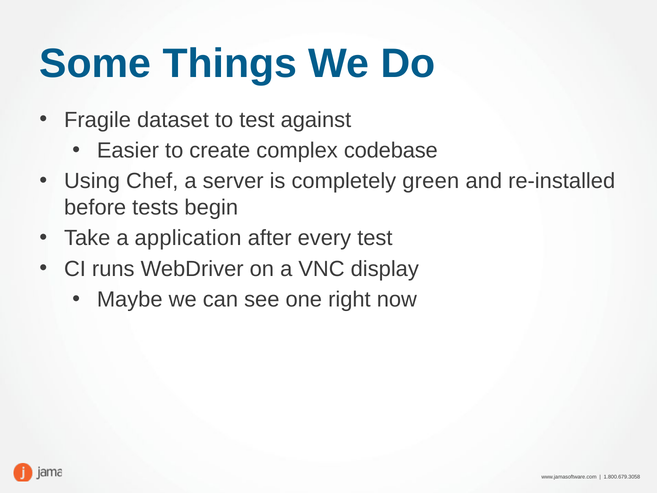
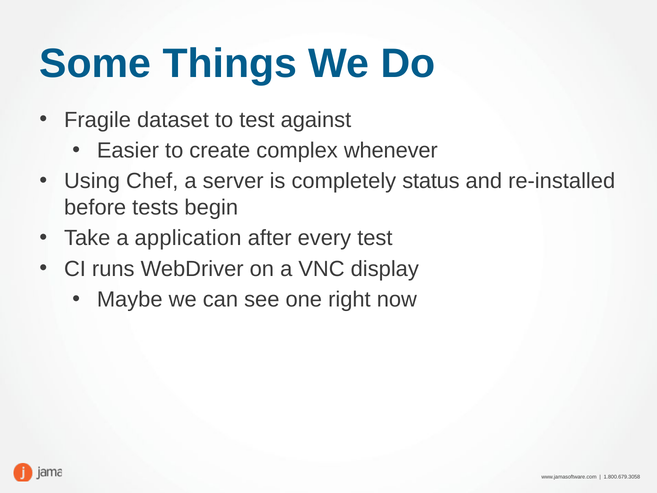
codebase: codebase -> whenever (391, 150)
green: green -> status (431, 181)
